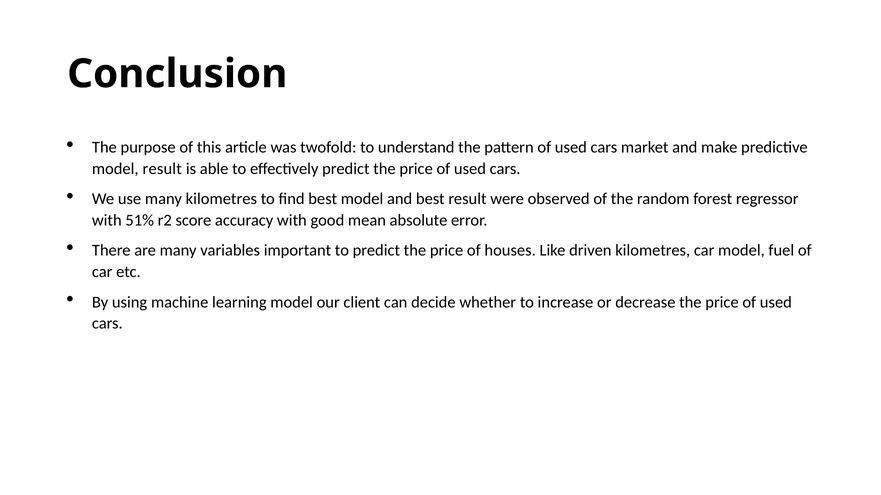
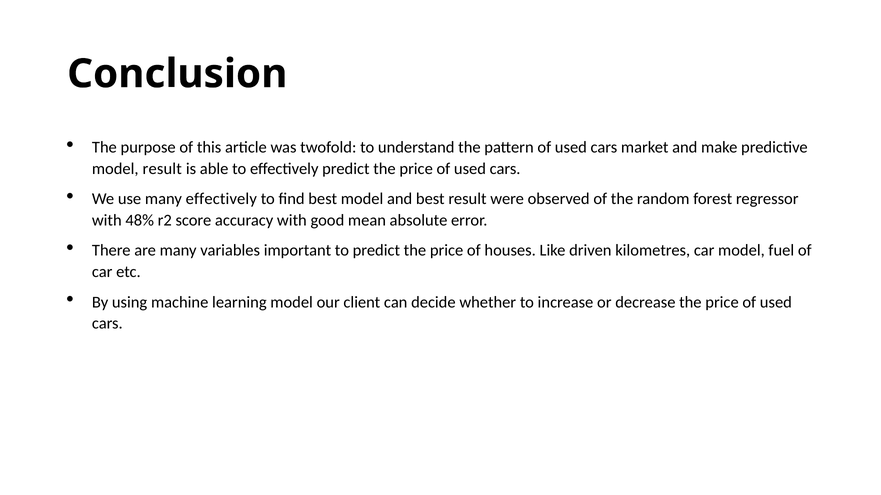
many kilometres: kilometres -> effectively (221, 199)
51%: 51% -> 48% (140, 220)
